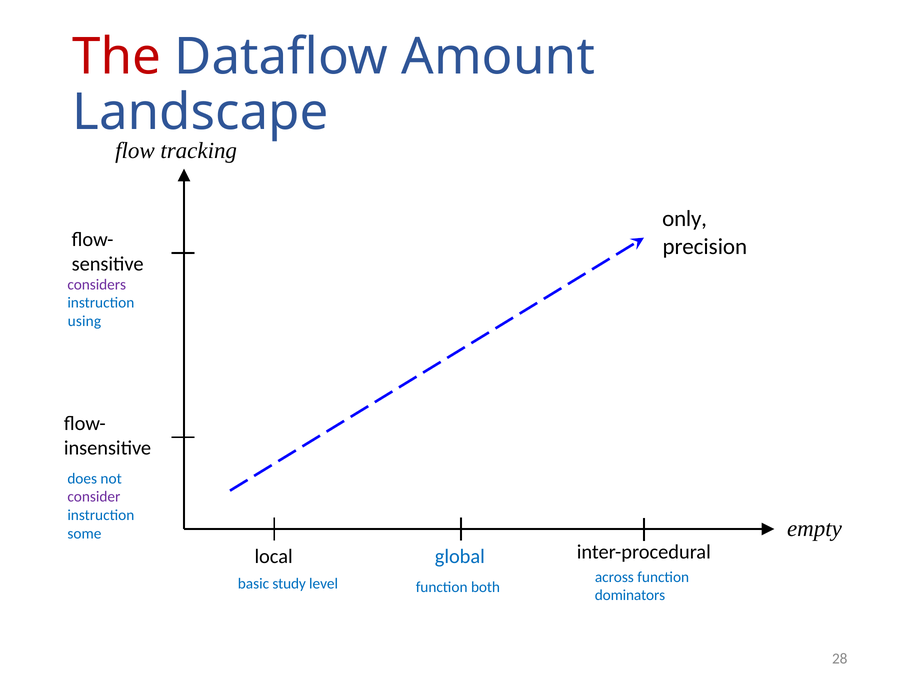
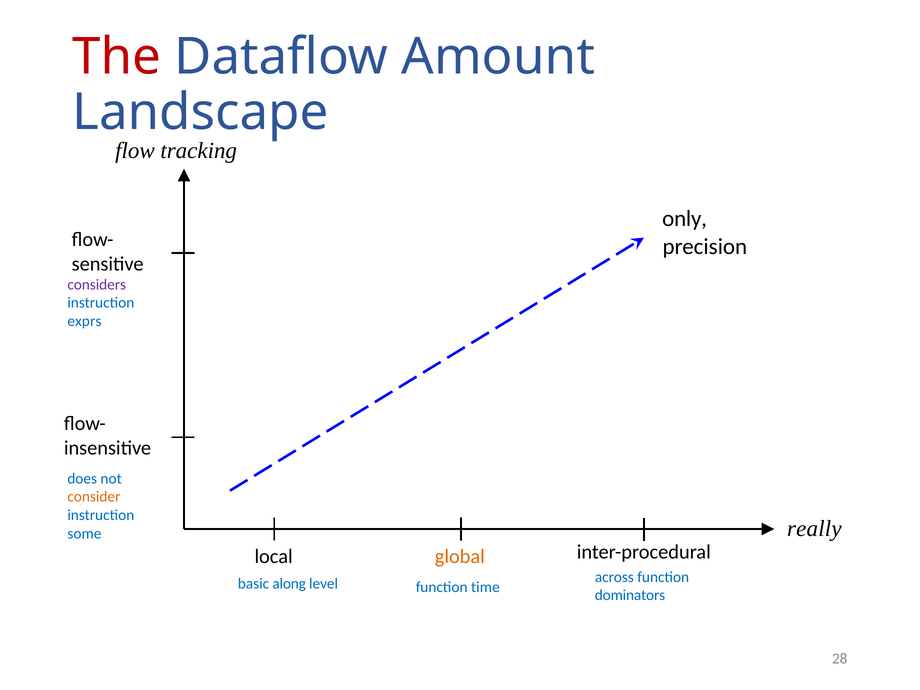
using: using -> exprs (84, 321)
consider colour: purple -> orange (94, 497)
empty: empty -> really (814, 529)
global colour: blue -> orange (460, 557)
study: study -> along (289, 584)
both: both -> time (485, 587)
